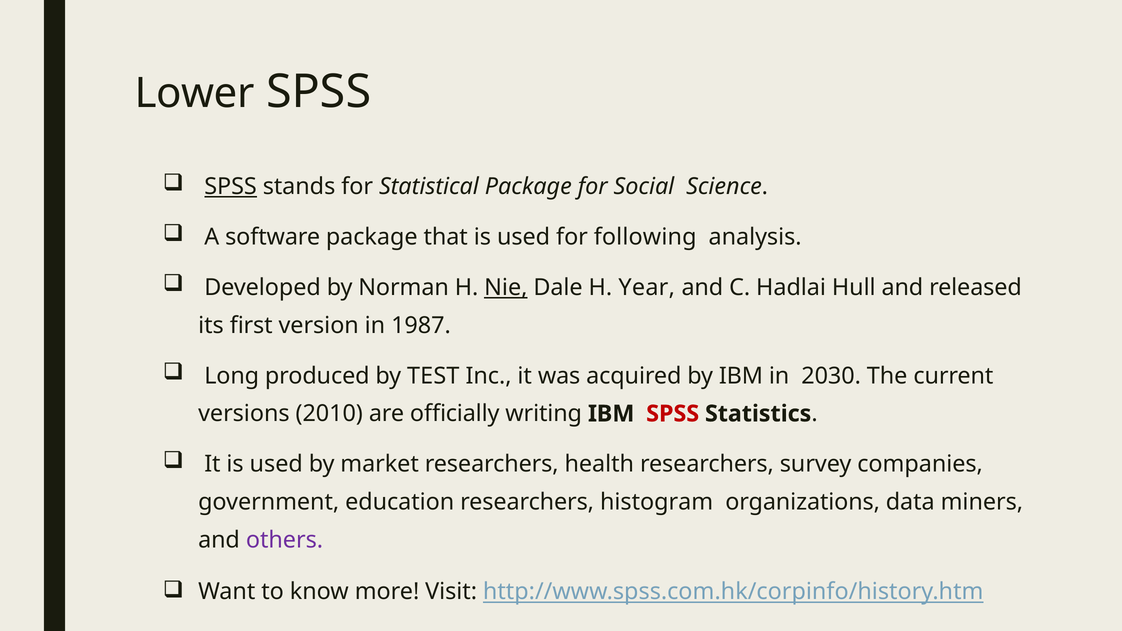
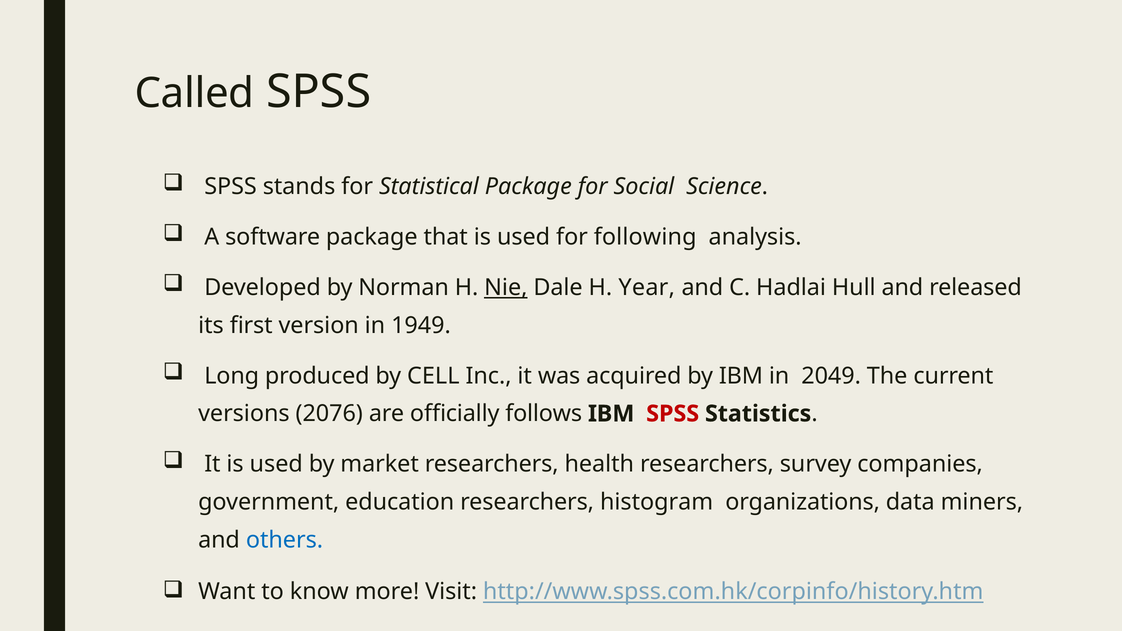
Lower: Lower -> Called (194, 93)
SPSS underline: present -> none (231, 187)
1987: 1987 -> 1949 (421, 325)
TEST: TEST -> CELL (433, 376)
2030: 2030 -> 2049 (831, 376)
2010: 2010 -> 2076 (329, 414)
writing: writing -> follows (544, 414)
others colour: purple -> blue (284, 540)
